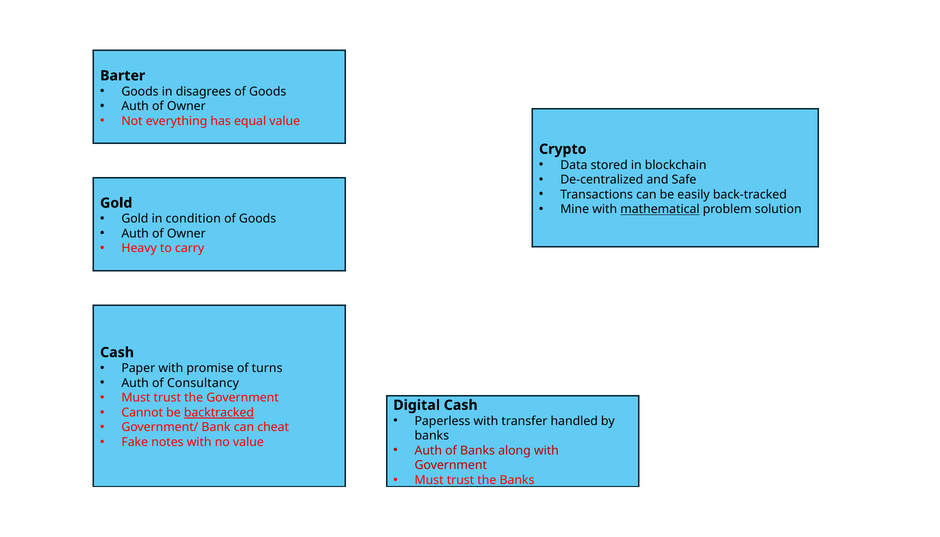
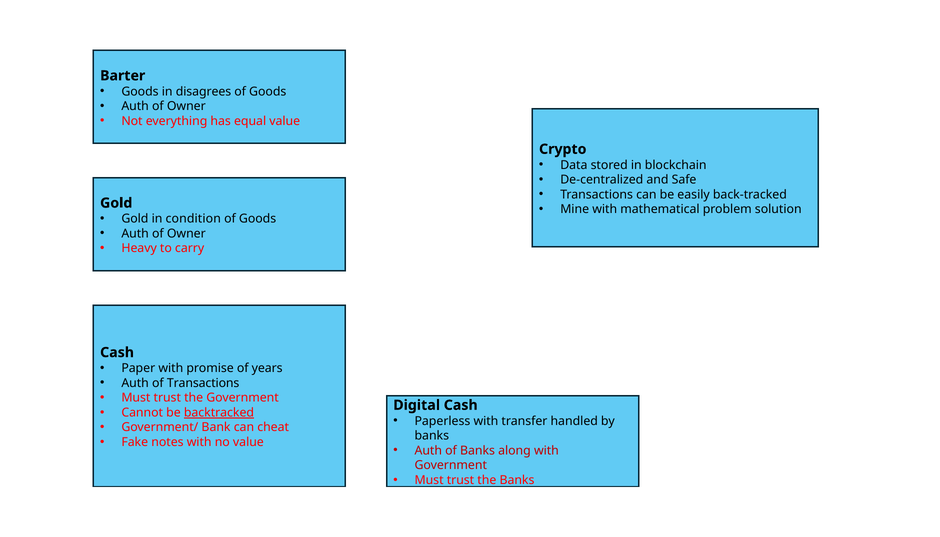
mathematical underline: present -> none (660, 209)
turns: turns -> years (267, 368)
of Consultancy: Consultancy -> Transactions (203, 383)
